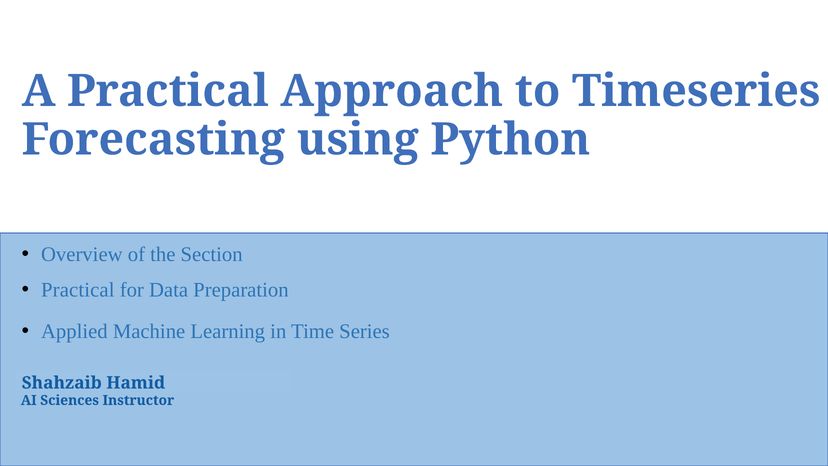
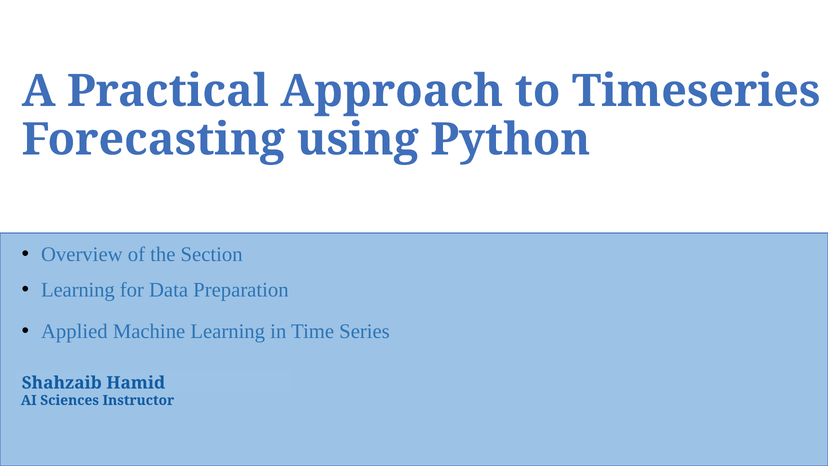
Practical: Practical -> Learning (78, 290)
